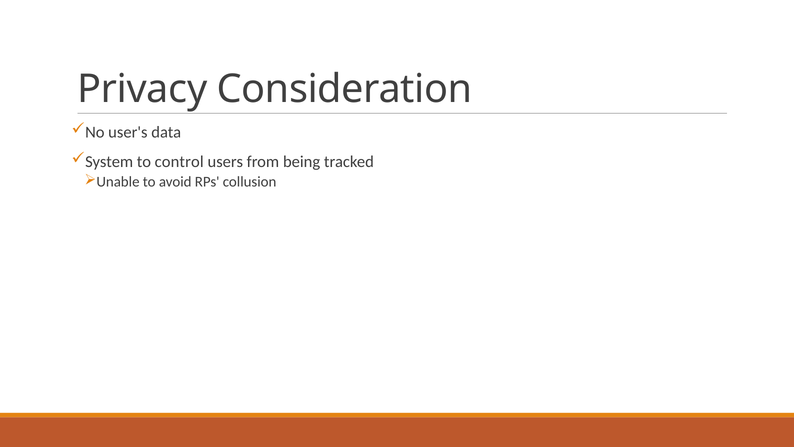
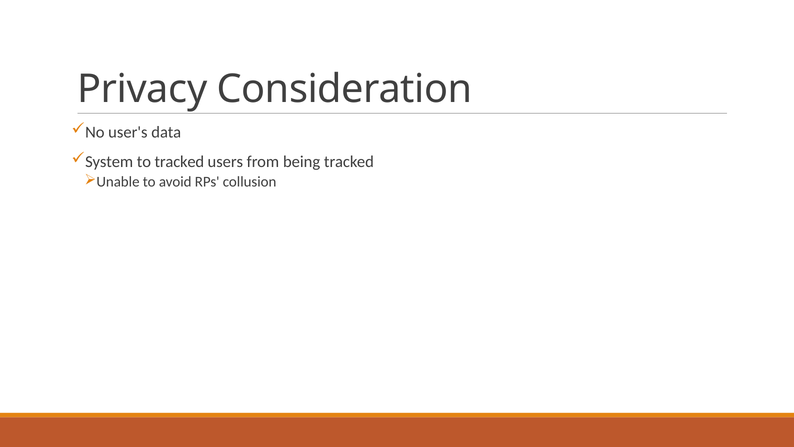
to control: control -> tracked (179, 161)
